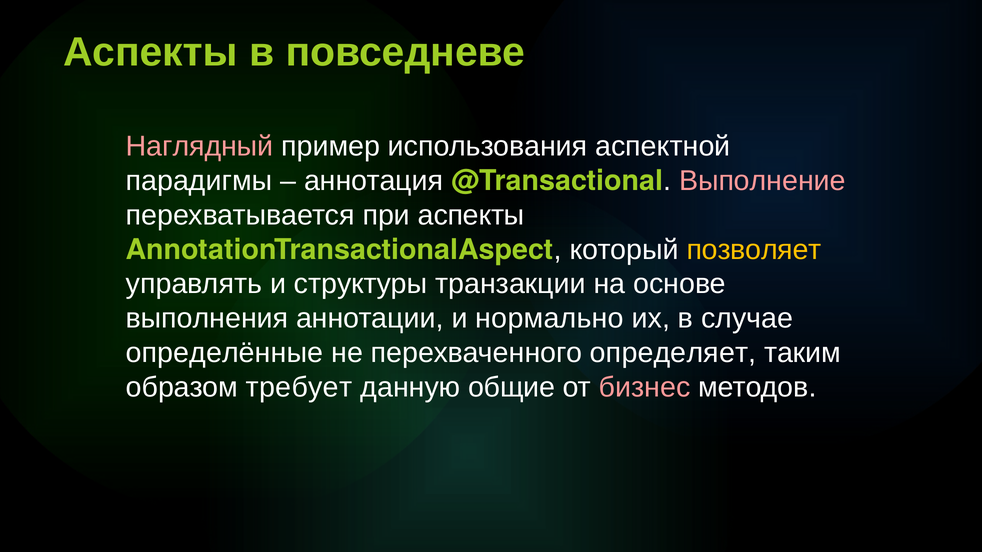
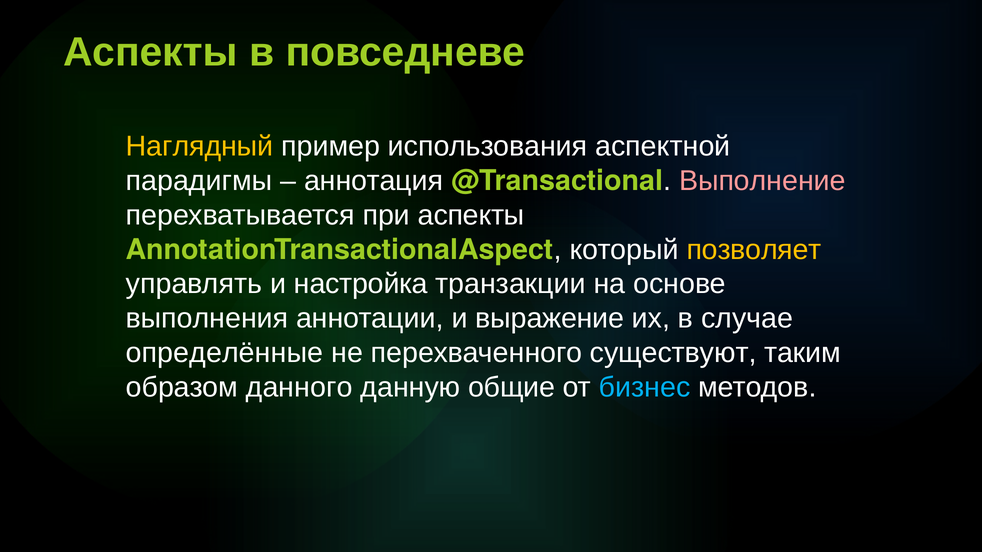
Наглядный colour: pink -> yellow (200, 147)
структуры: структуры -> настройка (361, 284)
нормально: нормально -> выражение (550, 319)
определяет: определяет -> существуют (673, 353)
требует: требует -> данного (299, 387)
бизнес colour: pink -> light blue (645, 387)
